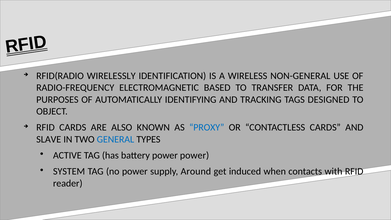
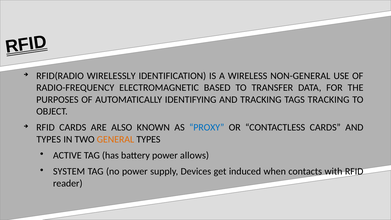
TAGS DESIGNED: DESIGNED -> TRACKING (329, 100)
SLAVE: SLAVE -> TYPES (49, 139)
GENERAL colour: blue -> orange (115, 139)
power power: power -> allows (195, 155)
Around: Around -> Devices (196, 171)
